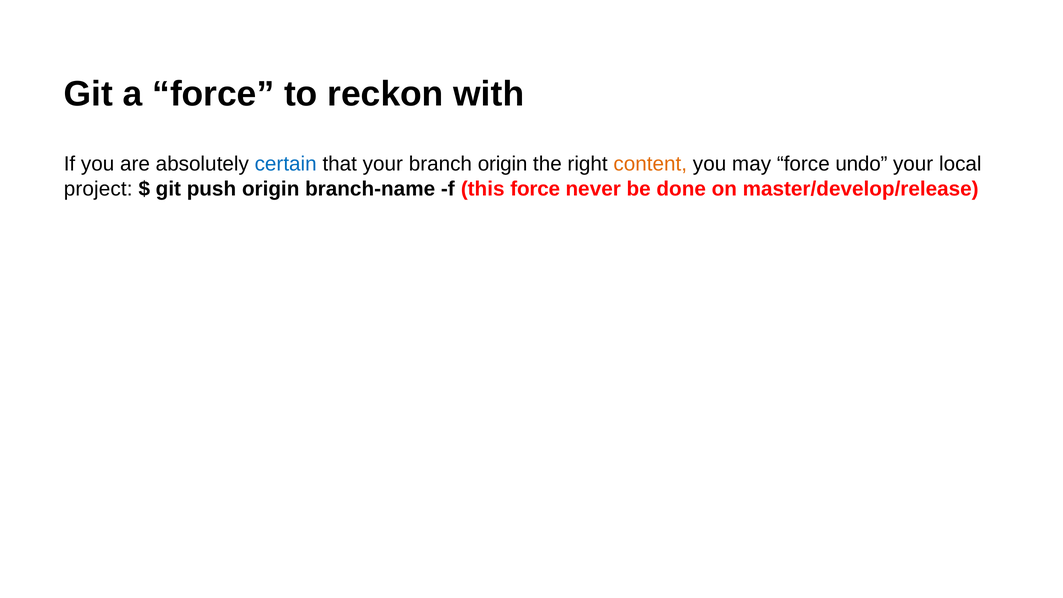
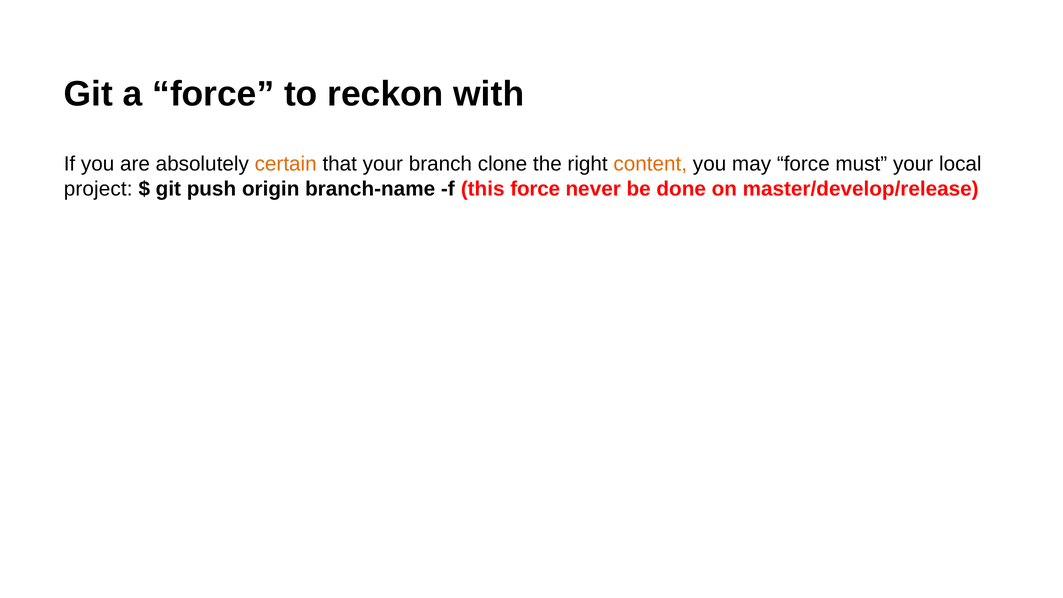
certain colour: blue -> orange (286, 164)
branch origin: origin -> clone (503, 164)
undo: undo -> must (861, 164)
